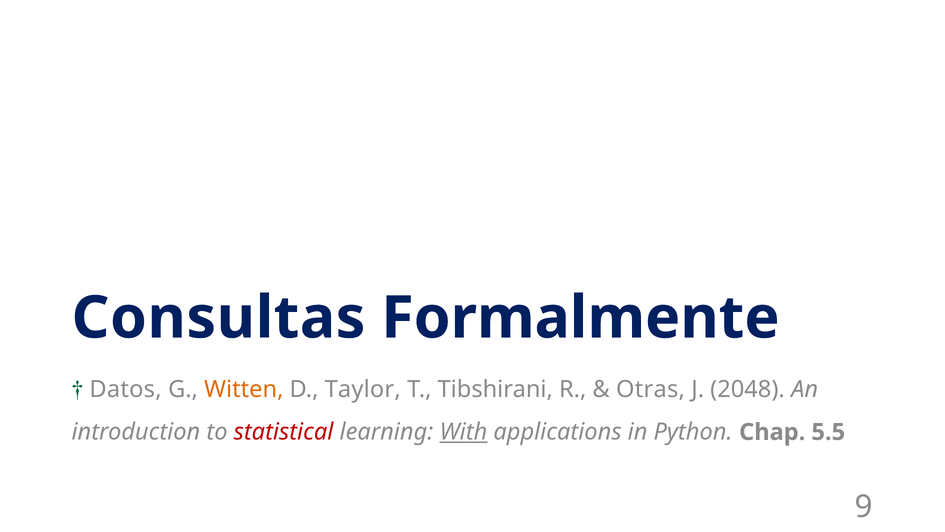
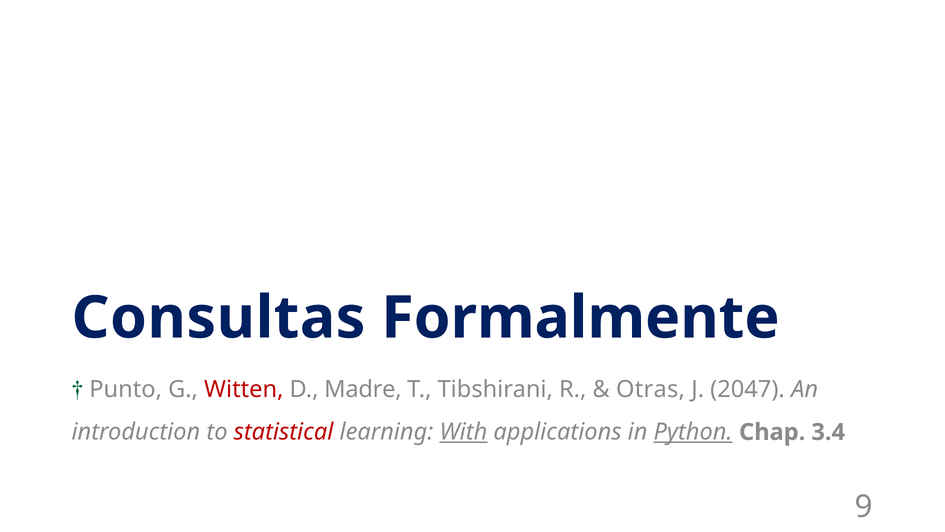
Datos: Datos -> Punto (126, 389)
Witten colour: orange -> red (244, 389)
Taylor: Taylor -> Madre (363, 389)
2048: 2048 -> 2047 (748, 389)
Python underline: none -> present (693, 432)
5.5: 5.5 -> 3.4 (828, 432)
